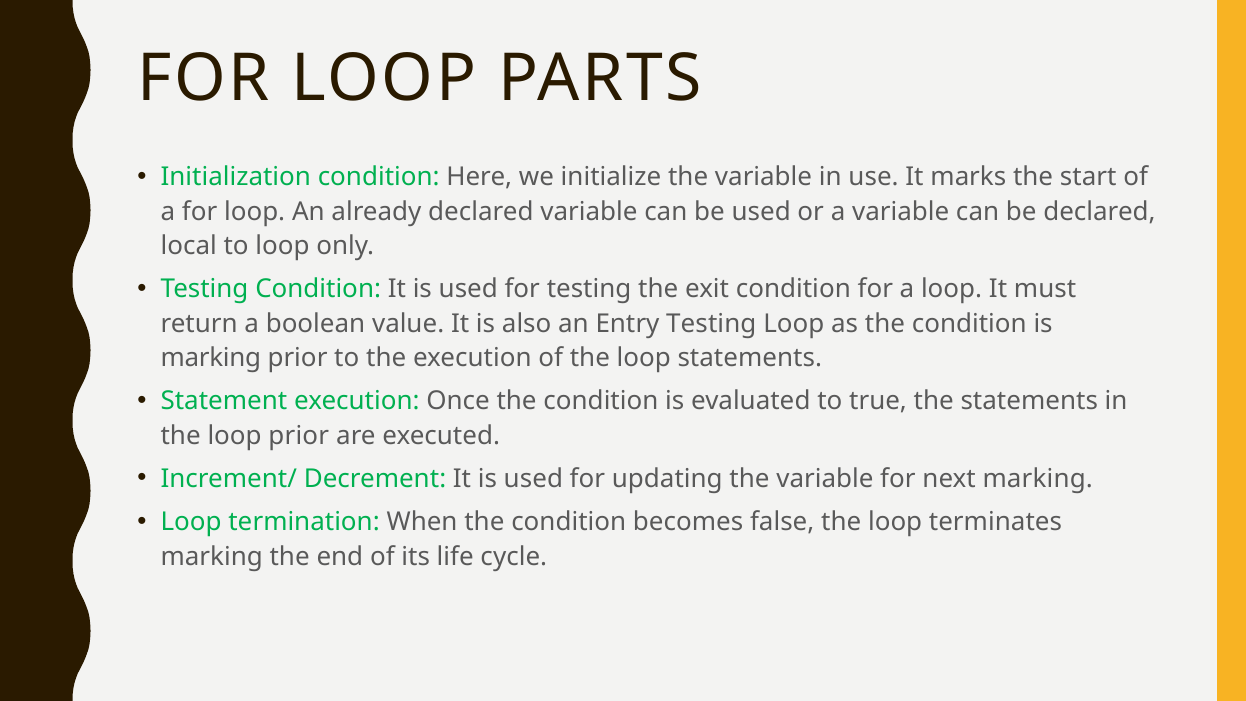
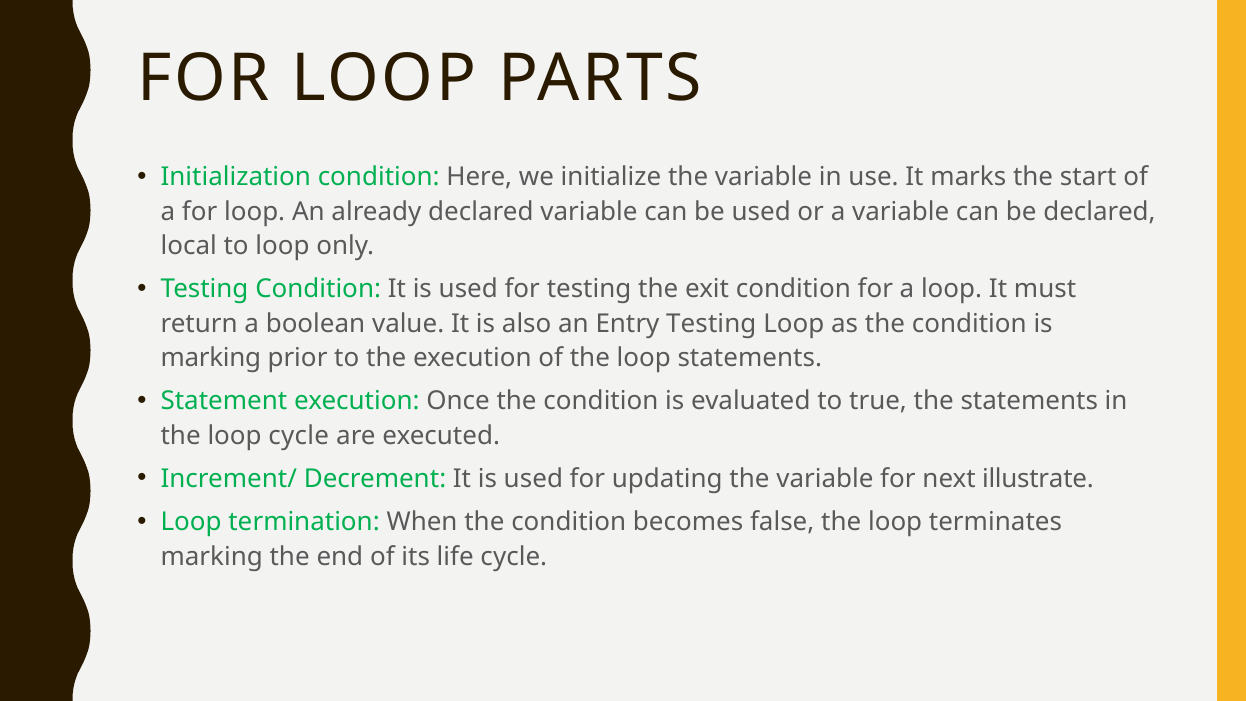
loop prior: prior -> cycle (299, 435)
next marking: marking -> illustrate (1038, 479)
